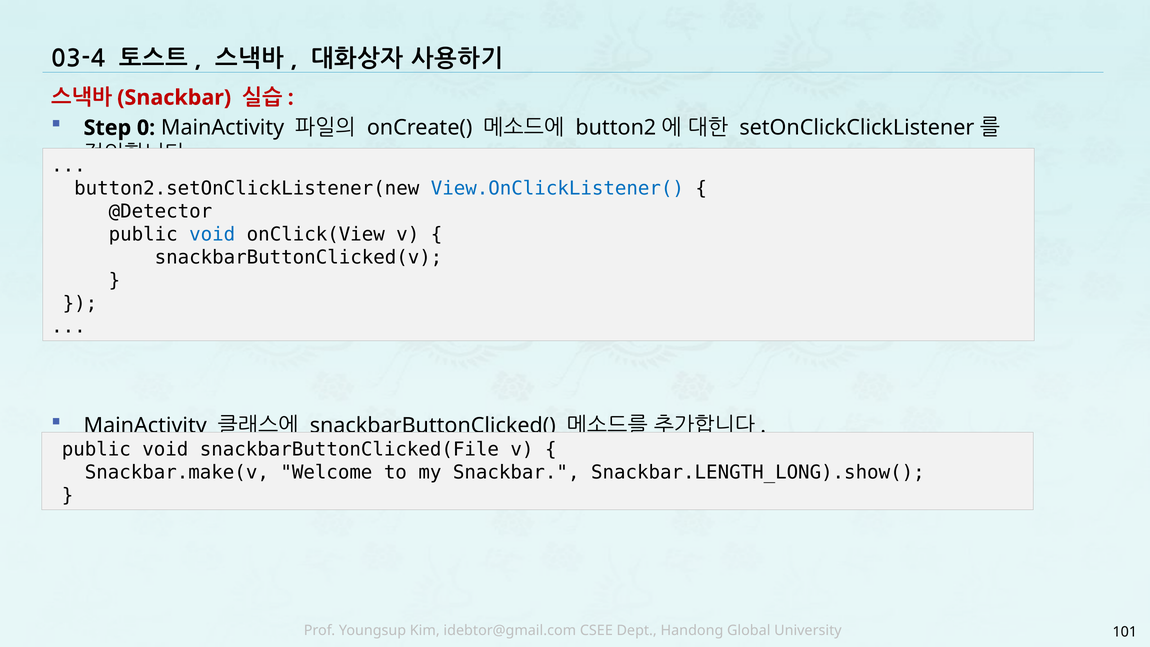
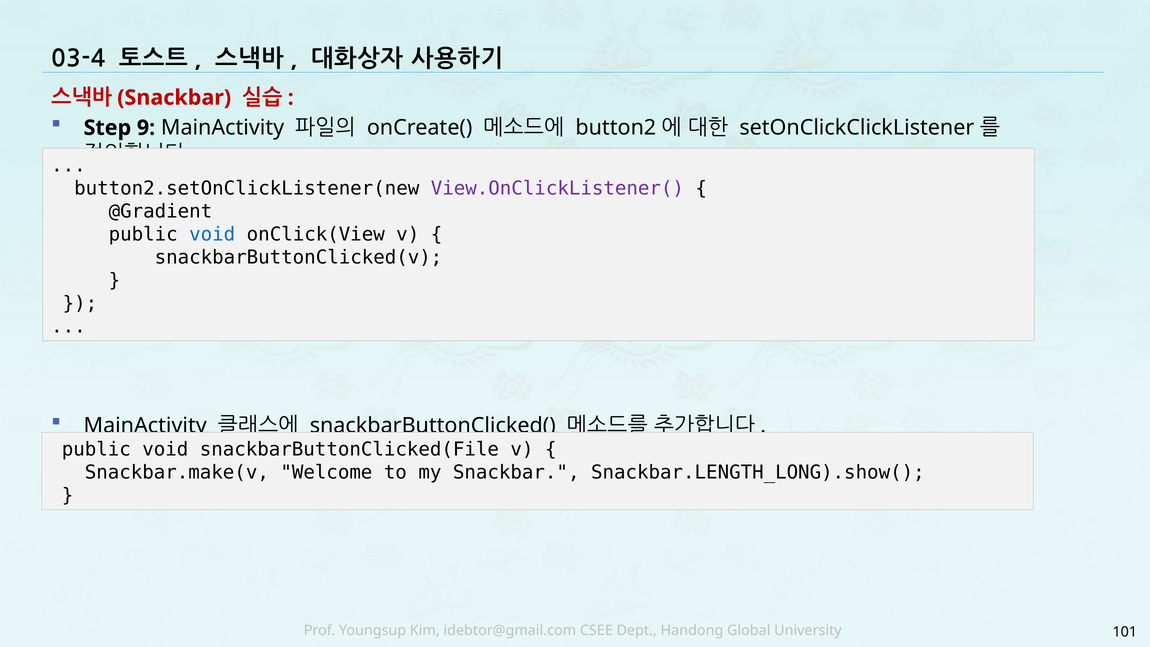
0: 0 -> 9 (146, 128)
View.OnClickListener( colour: blue -> purple (557, 188)
@Detector: @Detector -> @Gradient (160, 211)
